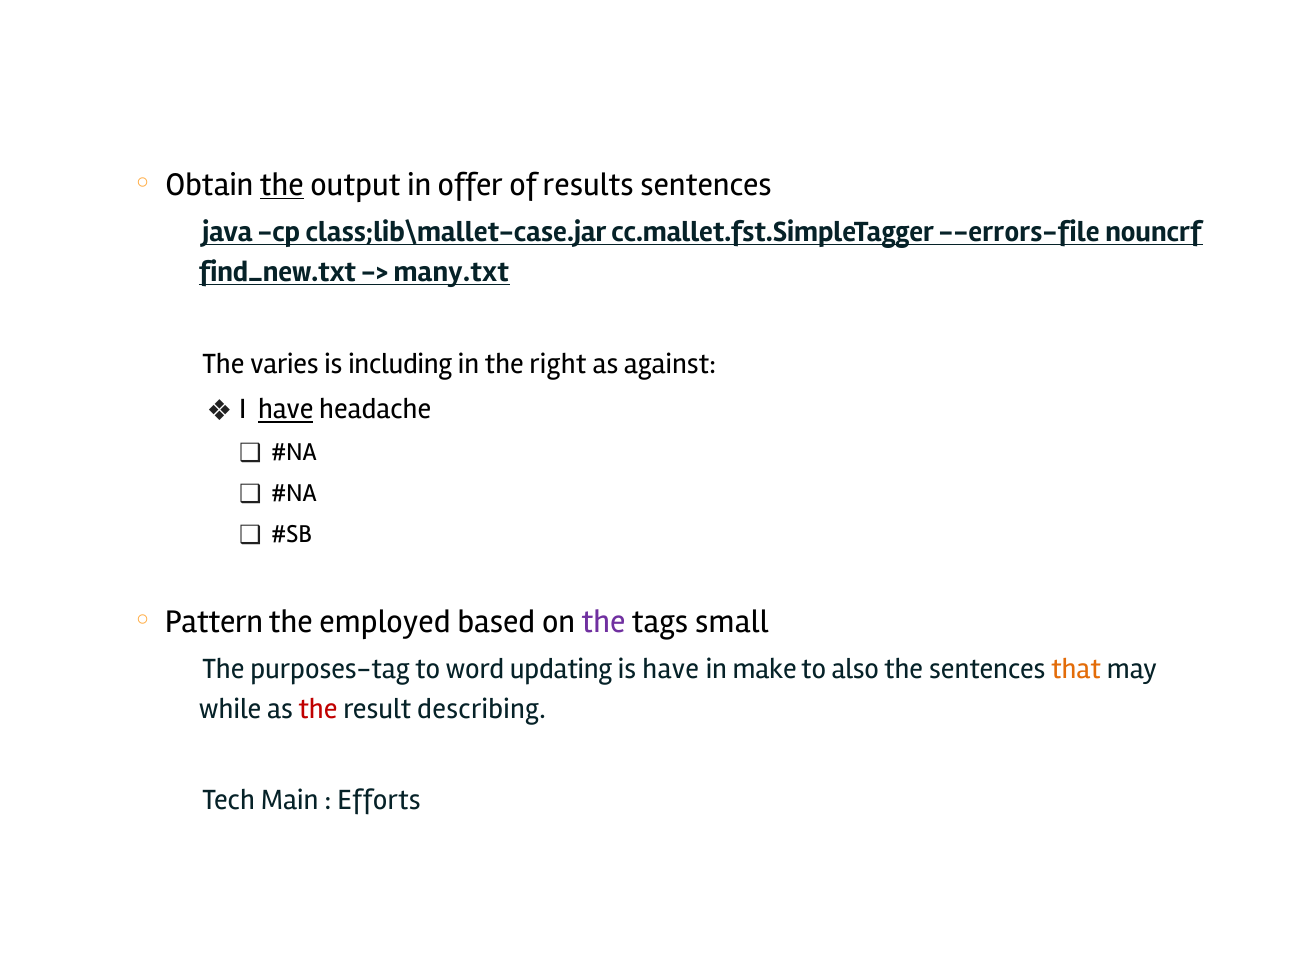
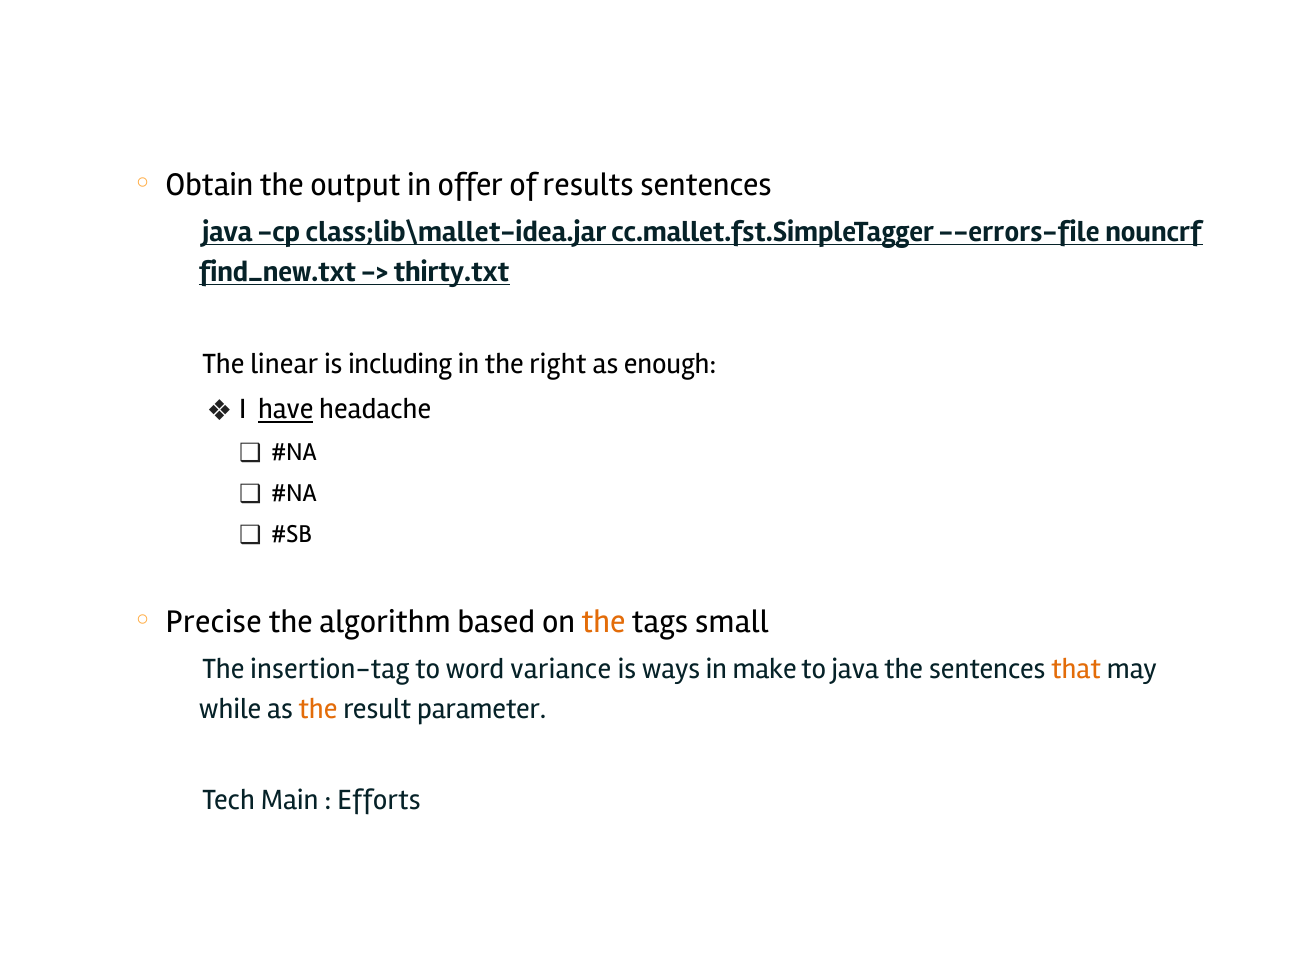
the underline: present -> none (282, 185)
class;lib\mallet-case.jar: class;lib\mallet-case.jar -> class;lib\mallet-idea.jar (456, 232)
many.txt: many.txt -> thirty.txt (451, 272)
varies: varies -> linear (284, 364)
against: against -> enough (670, 364)
Pattern: Pattern -> Precise (214, 621)
employed: employed -> algorithm (385, 621)
the colour: purple -> orange (603, 621)
purposes-tag: purposes-tag -> insertion-tag (330, 669)
updating: updating -> variance (561, 669)
is have: have -> ways (671, 669)
also: also -> java (855, 669)
the colour: red -> orange (318, 709)
describing: describing -> parameter (482, 709)
